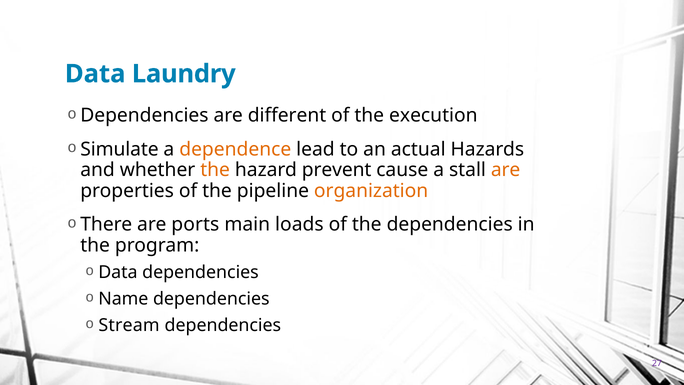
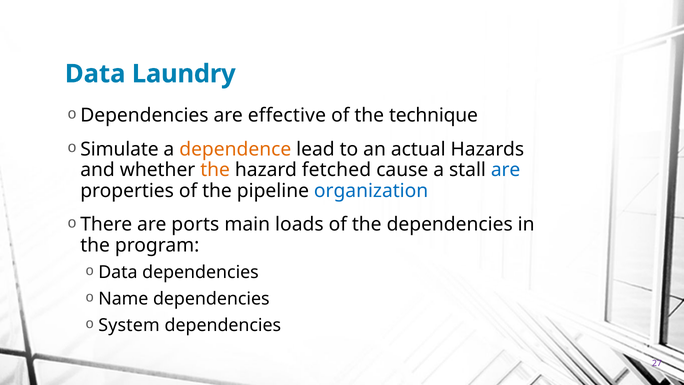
different: different -> effective (287, 115)
execution: execution -> technique (433, 115)
prevent: prevent -> fetched (336, 170)
are colour: orange -> blue (506, 170)
organization colour: orange -> blue (371, 191)
Stream: Stream -> System (129, 325)
